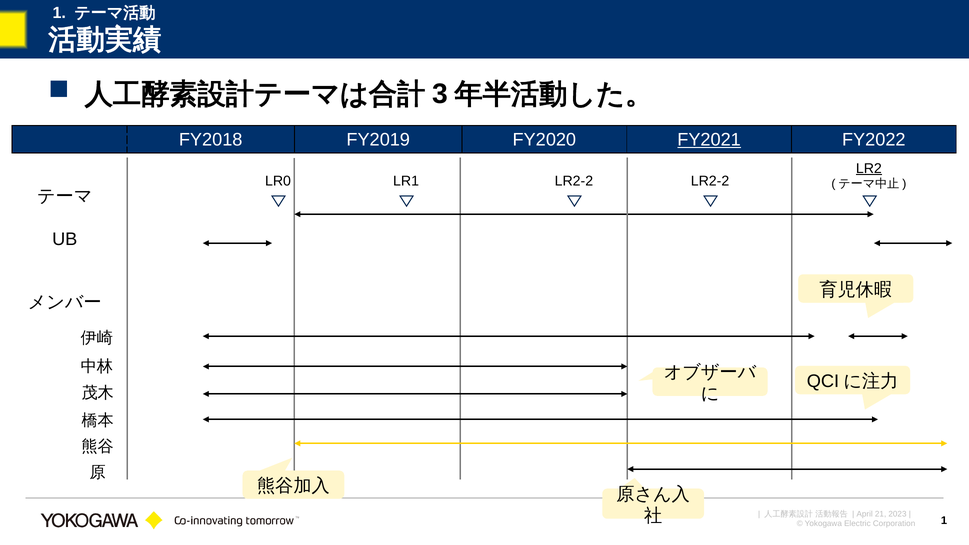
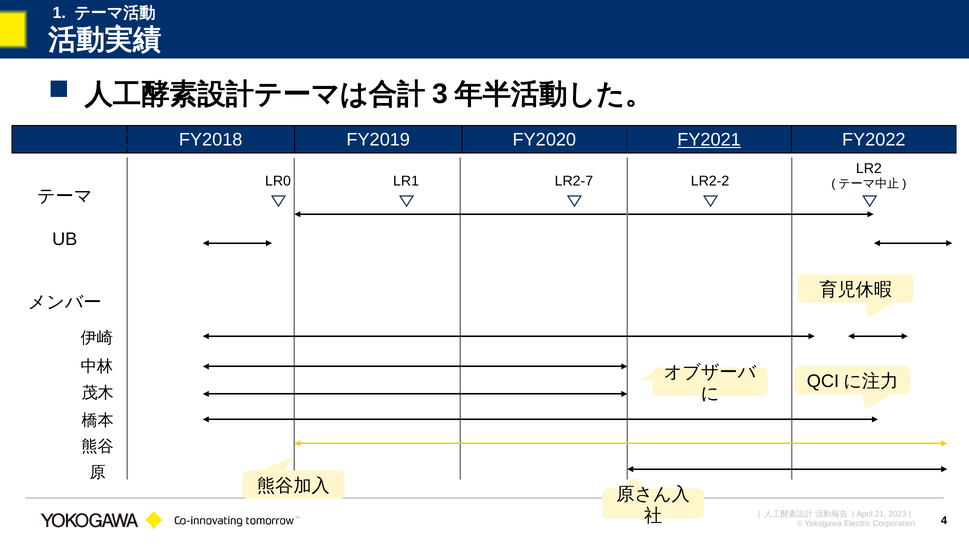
LR2 underline: present -> none (869, 168)
LR1 LR2-2: LR2-2 -> LR2-7 (574, 181)
1: 1 -> 4 (944, 520)
